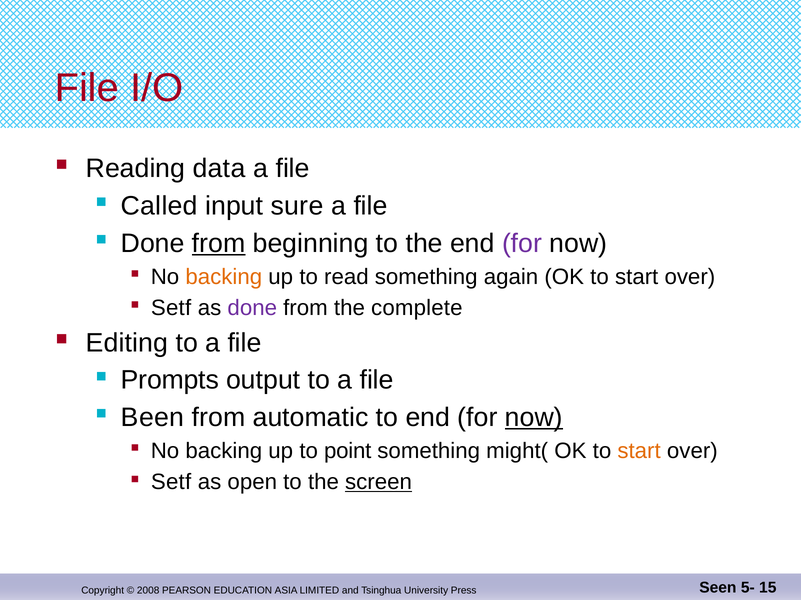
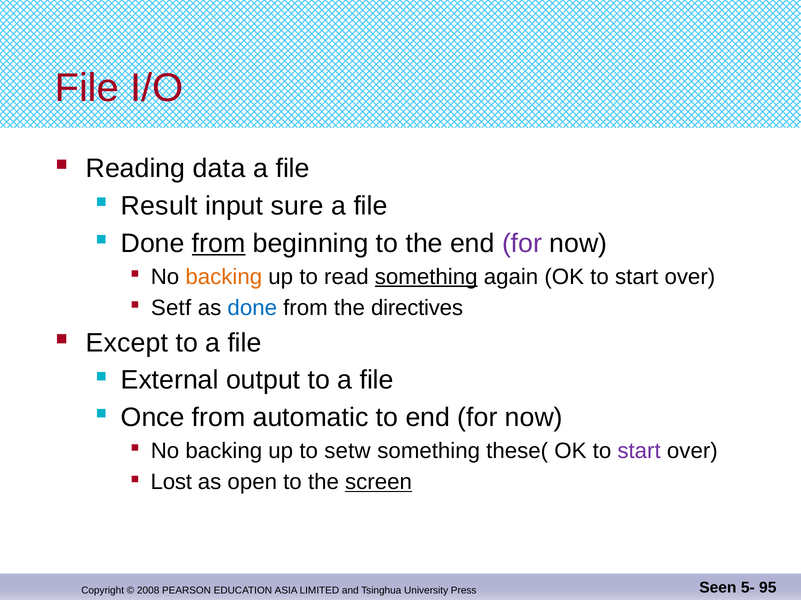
Called: Called -> Result (159, 206)
something underline: none -> present (426, 277)
done colour: purple -> blue (252, 308)
complete: complete -> directives (417, 308)
Editing: Editing -> Except (127, 343)
Prompts: Prompts -> External (170, 381)
Been: Been -> Once (153, 418)
now underline: present -> none (534, 418)
point: point -> setw (347, 451)
might(: might( -> these( (517, 451)
start colour: orange -> purple (639, 451)
Setf: Setf -> Lost (171, 483)
15: 15 -> 95 (768, 588)
